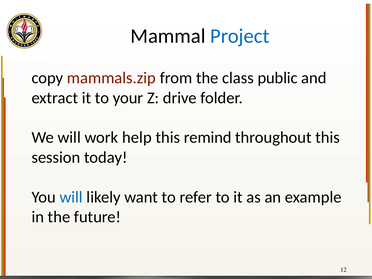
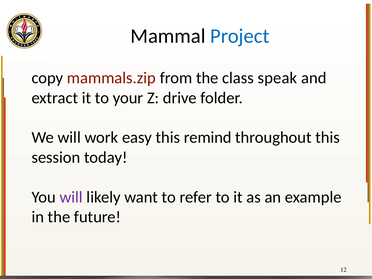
public: public -> speak (277, 78)
help: help -> easy (137, 138)
will colour: blue -> purple (71, 197)
